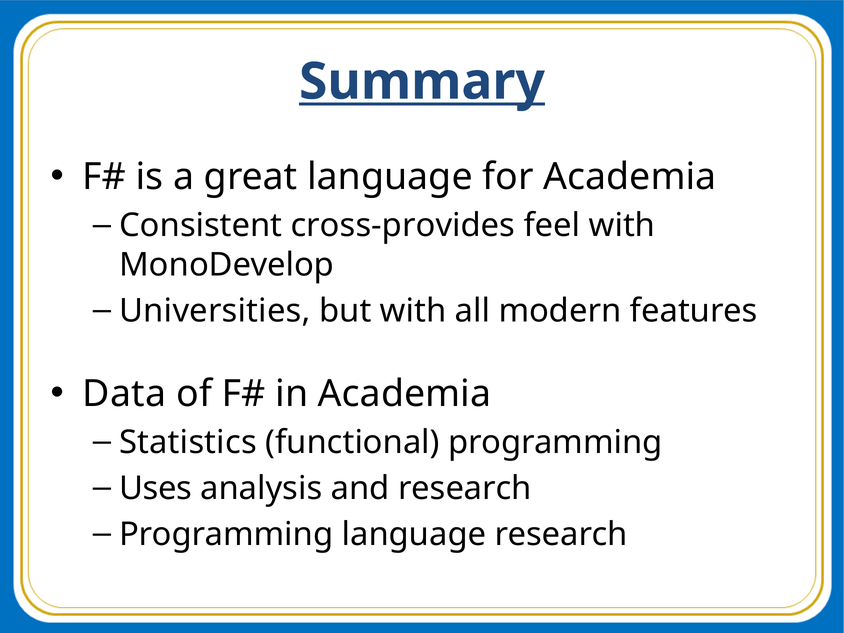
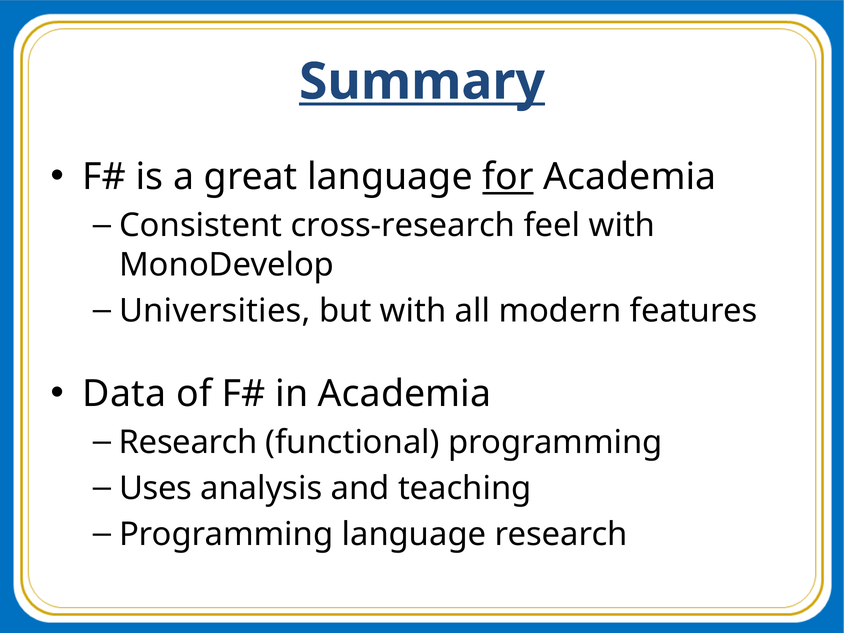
for underline: none -> present (508, 177)
cross-provides: cross-provides -> cross-research (403, 226)
Statistics: Statistics -> Research (188, 442)
and research: research -> teaching (465, 488)
